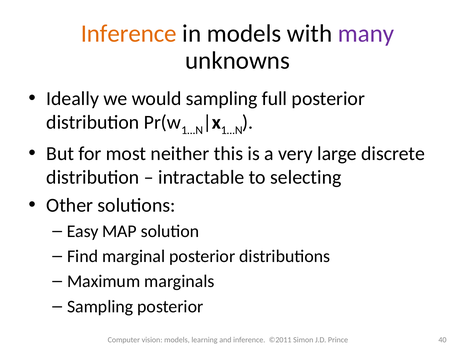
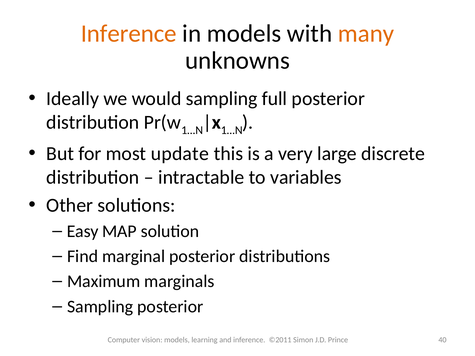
many colour: purple -> orange (366, 34)
neither: neither -> update (180, 154)
selecting: selecting -> variables (306, 177)
